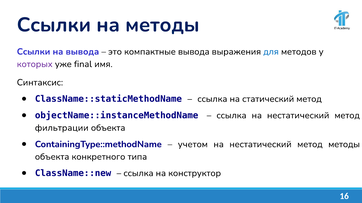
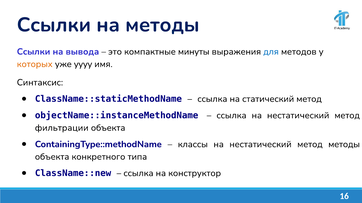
компактные вывода: вывода -> минуты (194, 52)
которых colour: purple -> orange (35, 64)
final: final -> yyyy (83, 64)
учетом: учетом -> классы (193, 145)
